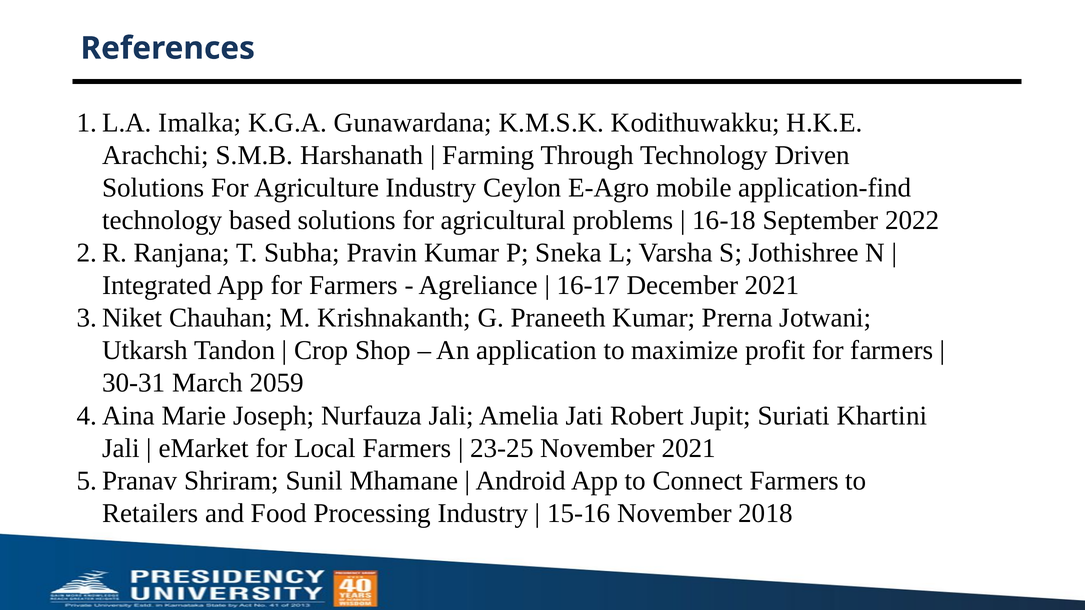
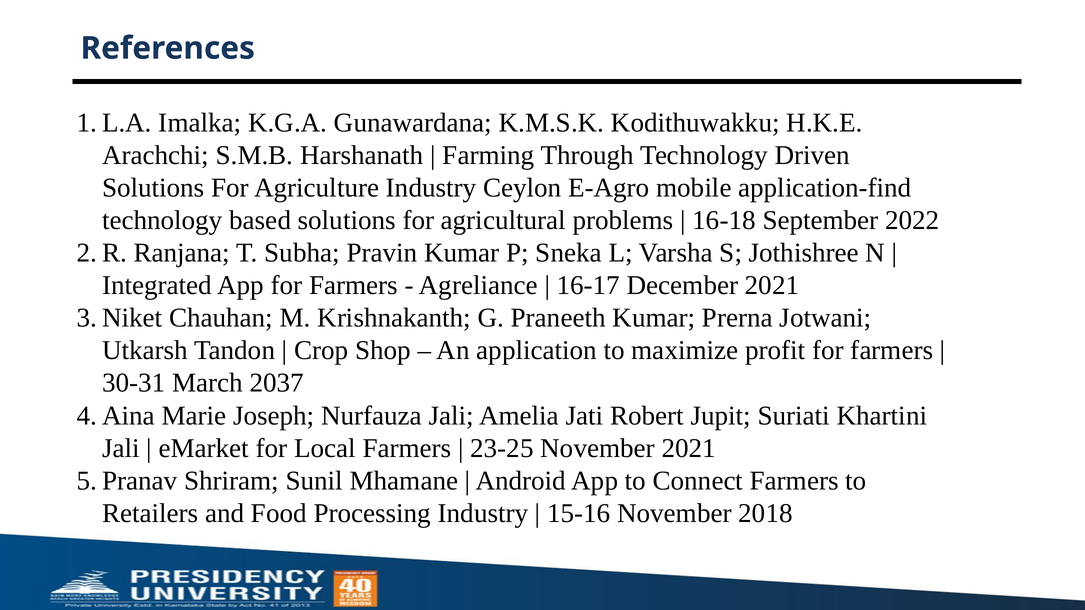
2059: 2059 -> 2037 (277, 383)
